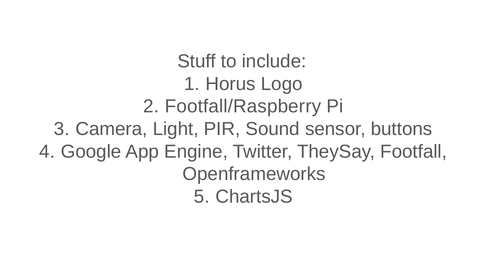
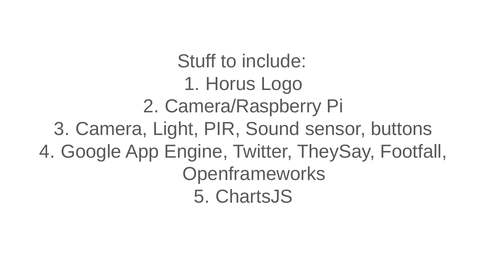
Footfall/Raspberry: Footfall/Raspberry -> Camera/Raspberry (243, 106)
